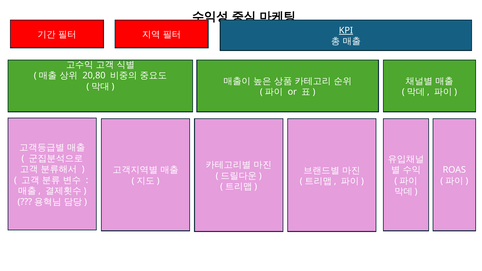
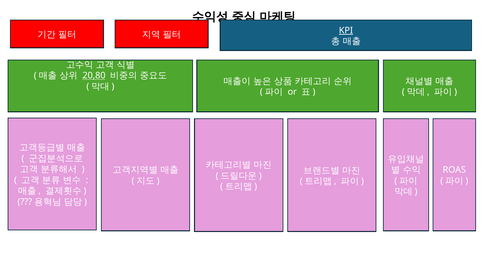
20,80 underline: none -> present (94, 76)
